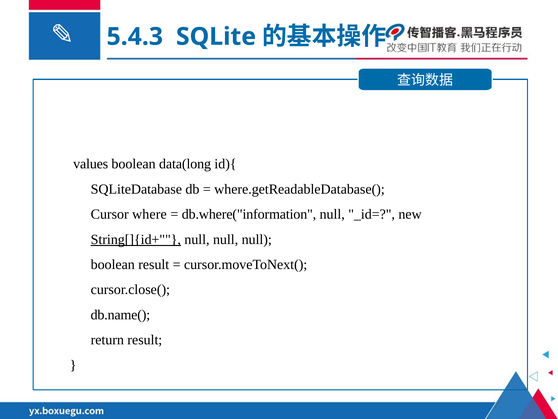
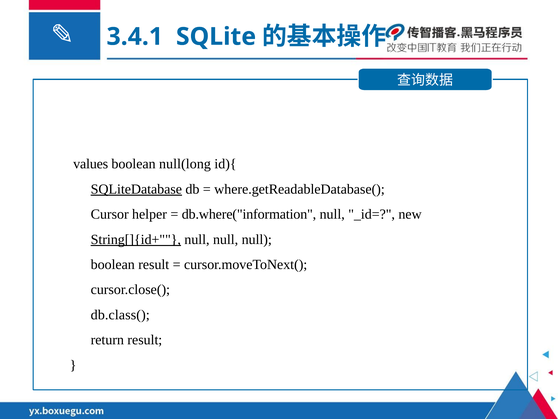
5.4.3: 5.4.3 -> 3.4.1 (135, 37)
data(long: data(long -> null(long (185, 164)
SQLiteDatabase underline: none -> present (136, 189)
where: where -> helper (149, 214)
db.name(: db.name( -> db.class( (120, 314)
